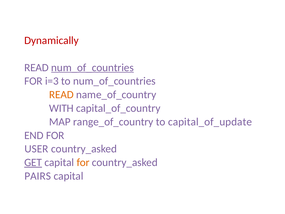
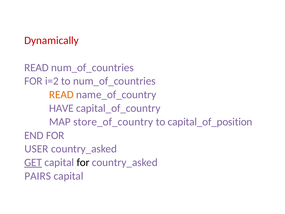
num_of_countries underline: present -> none (92, 67)
i=3: i=3 -> i=2 (52, 81)
WITH: WITH -> HAVE (61, 108)
range_of_country: range_of_country -> store_of_country (113, 122)
capital_of_update: capital_of_update -> capital_of_position (210, 122)
for colour: orange -> black (83, 162)
